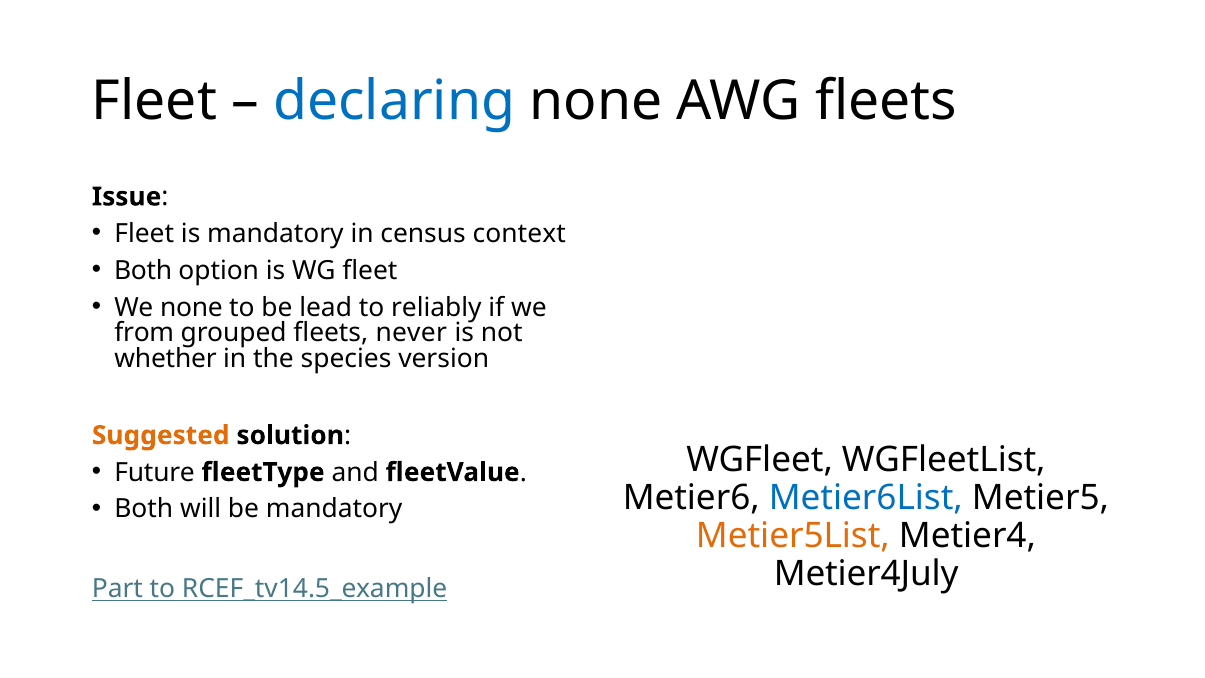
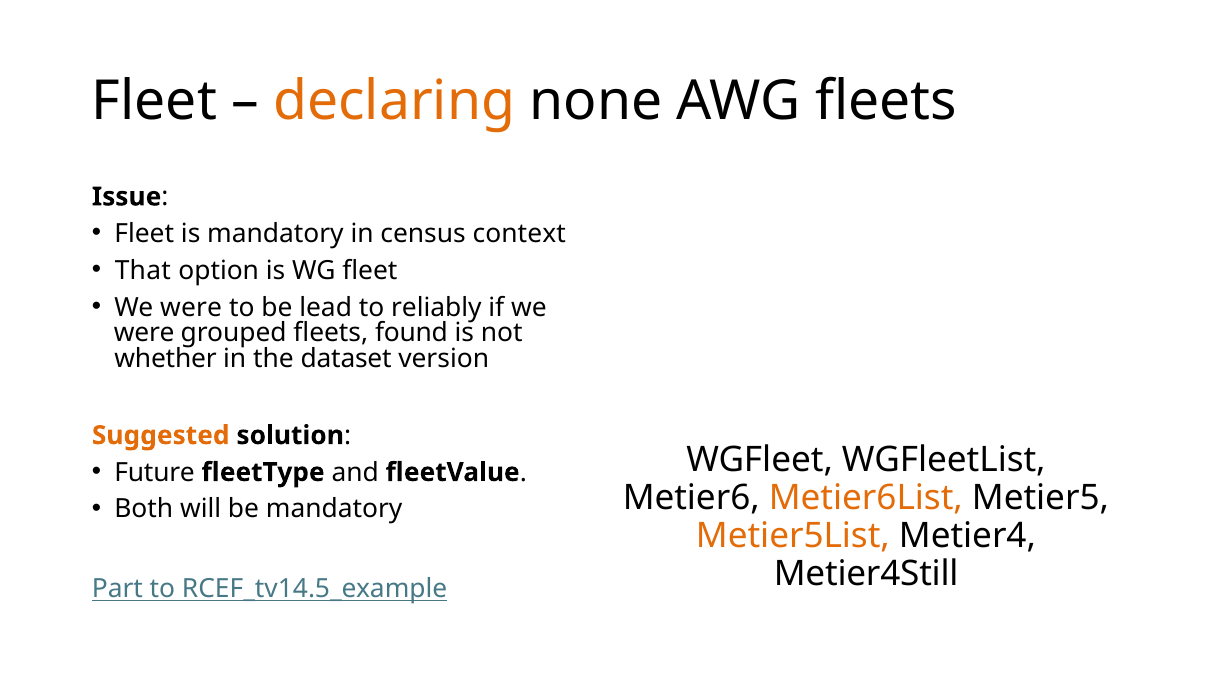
declaring colour: blue -> orange (394, 101)
Both: Both -> That (143, 271)
none: none -> were (191, 307)
from: from -> were (144, 333)
never: never -> found (411, 333)
species: species -> dataset (346, 359)
Metier6List colour: blue -> orange (866, 498)
Metier4July: Metier4July -> Metier4Still (866, 574)
